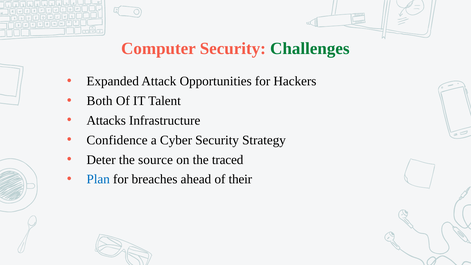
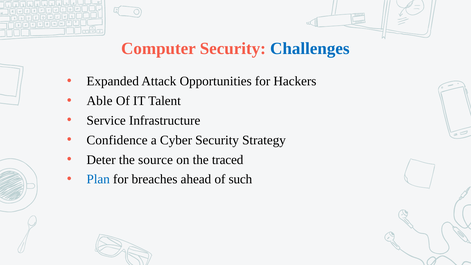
Challenges colour: green -> blue (310, 48)
Both: Both -> Able (100, 101)
Attacks: Attacks -> Service (106, 120)
their: their -> such (240, 179)
